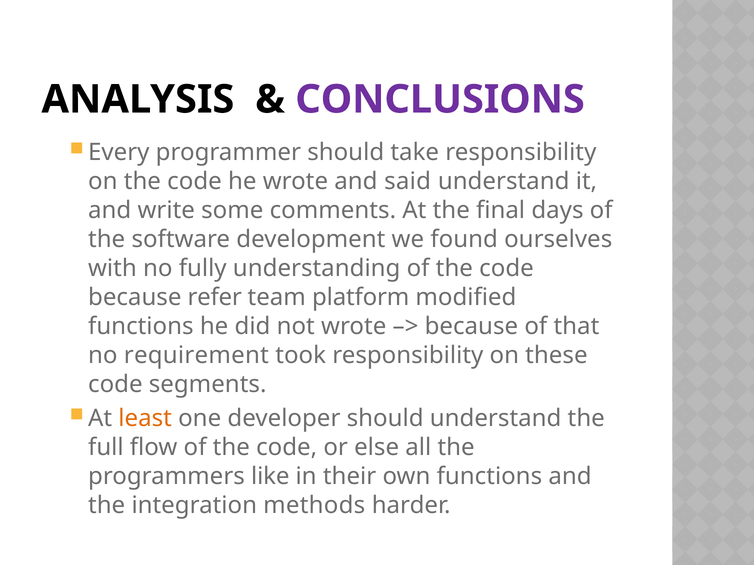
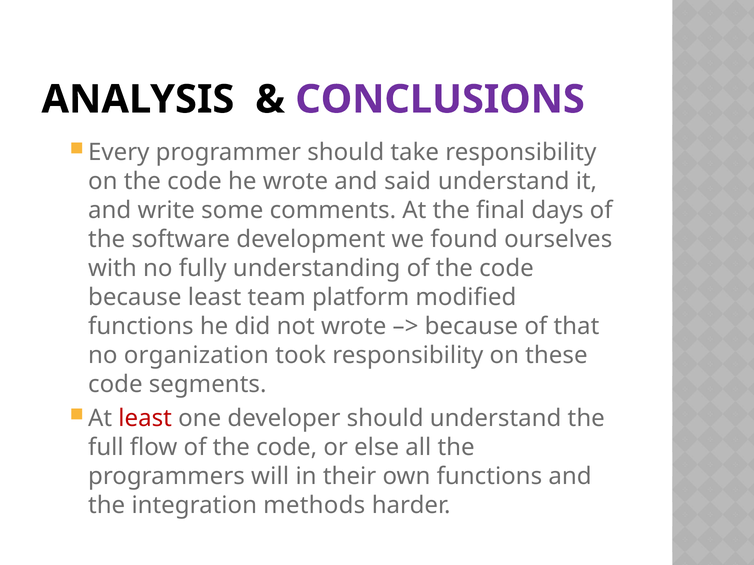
because refer: refer -> least (215, 297)
requirement: requirement -> organization (196, 355)
least colour: orange -> red (145, 419)
like: like -> will (270, 477)
